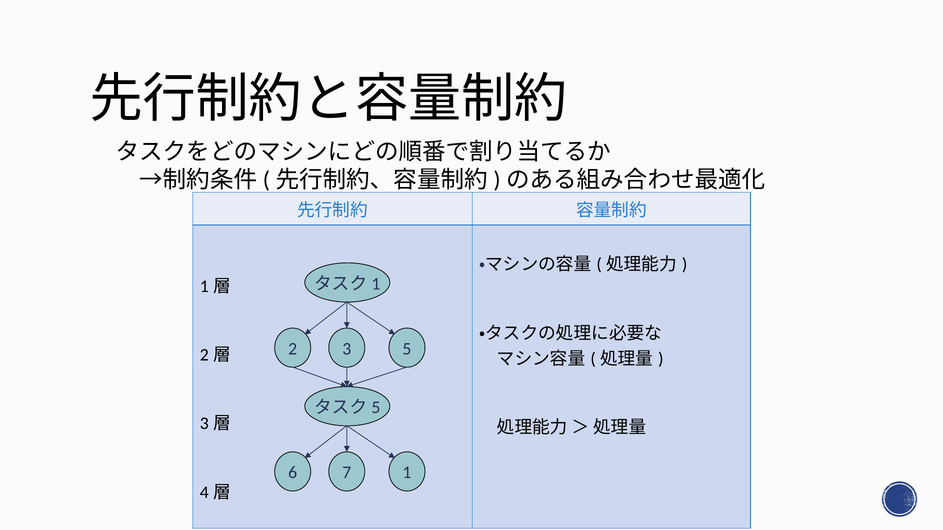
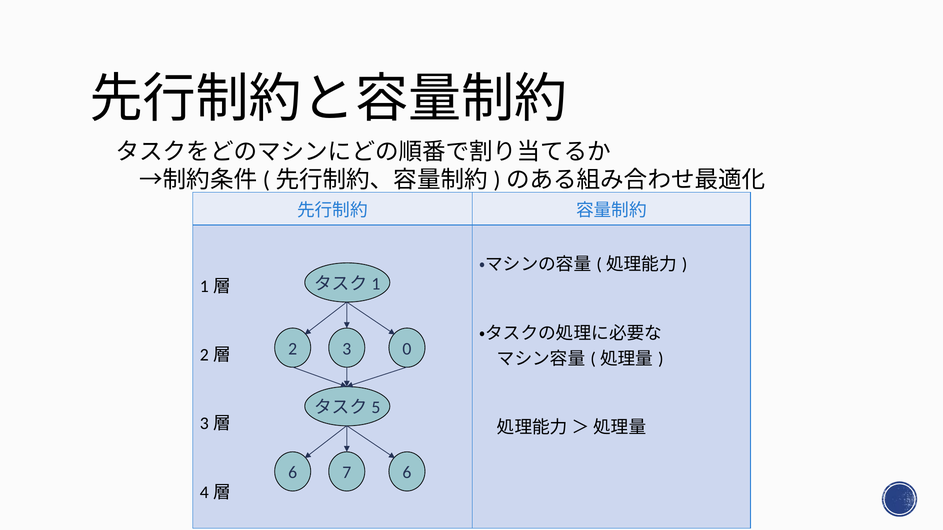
5: 5 -> 0 (407, 349)
7 1: 1 -> 6 (407, 473)
